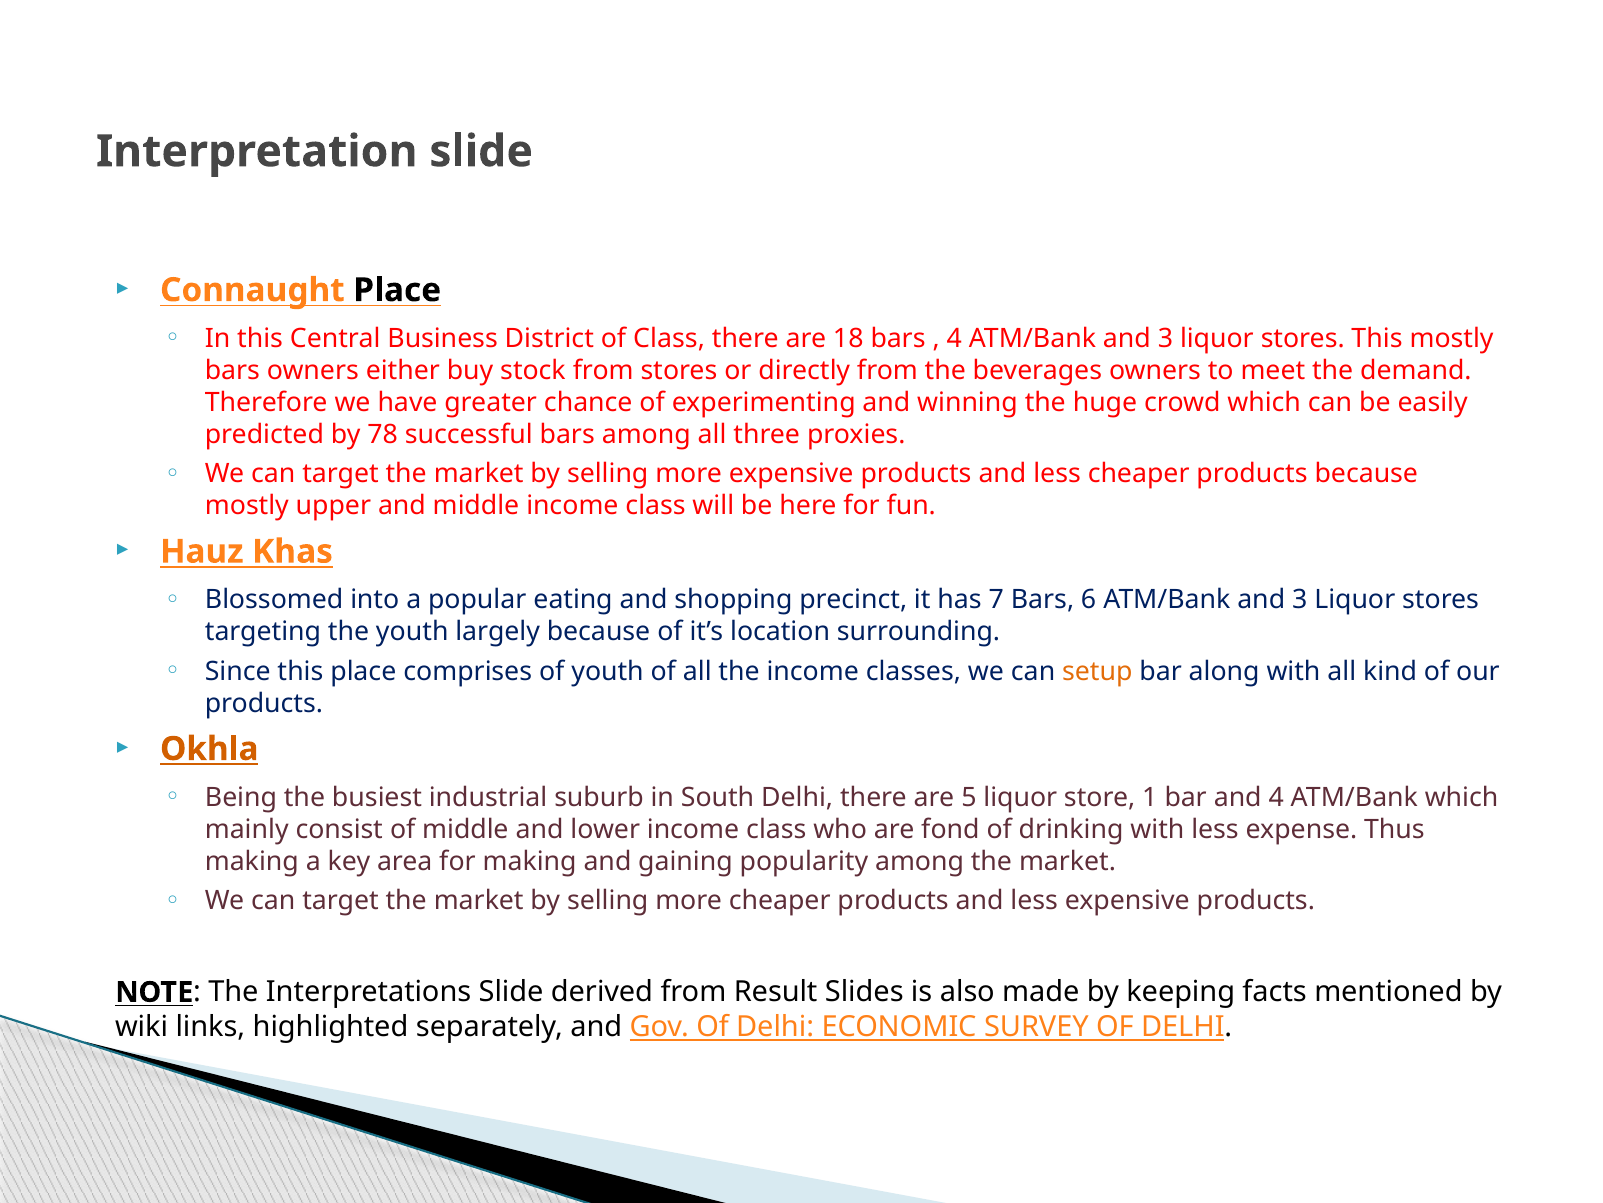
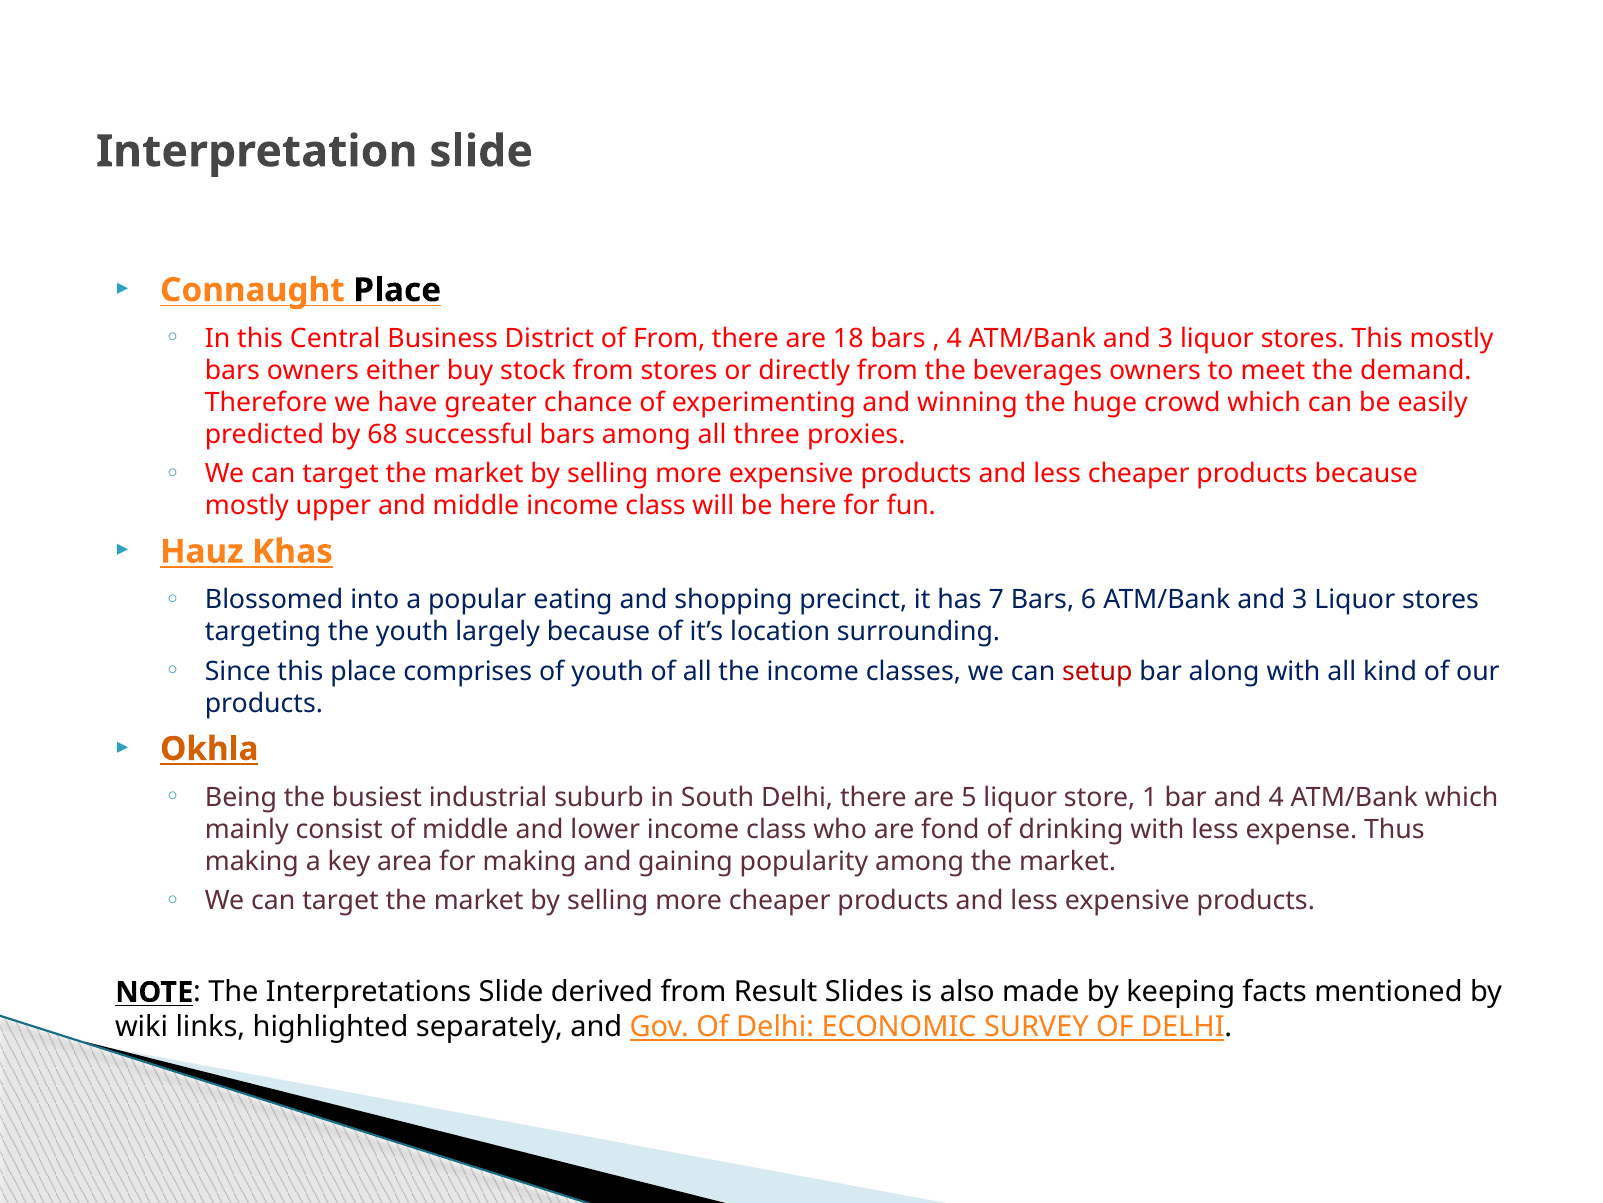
of Class: Class -> From (669, 338)
78: 78 -> 68 (383, 435)
setup colour: orange -> red (1097, 671)
